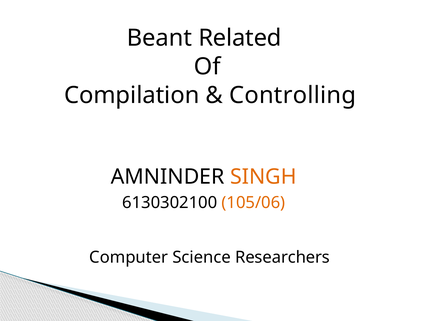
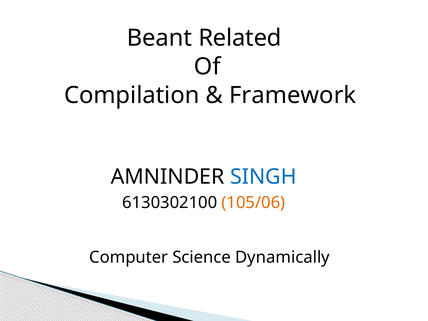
Controlling: Controlling -> Framework (293, 95)
SINGH colour: orange -> blue (263, 177)
Researchers: Researchers -> Dynamically (282, 257)
